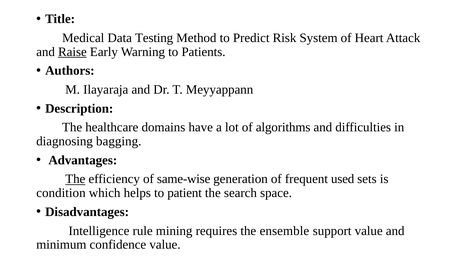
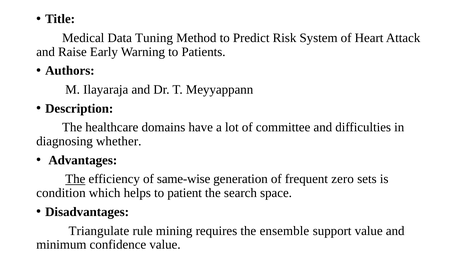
Testing: Testing -> Tuning (154, 38)
Raise underline: present -> none (72, 52)
algorithms: algorithms -> committee (283, 127)
bagging: bagging -> whether (119, 141)
used: used -> zero (343, 179)
Intelligence: Intelligence -> Triangulate (99, 231)
